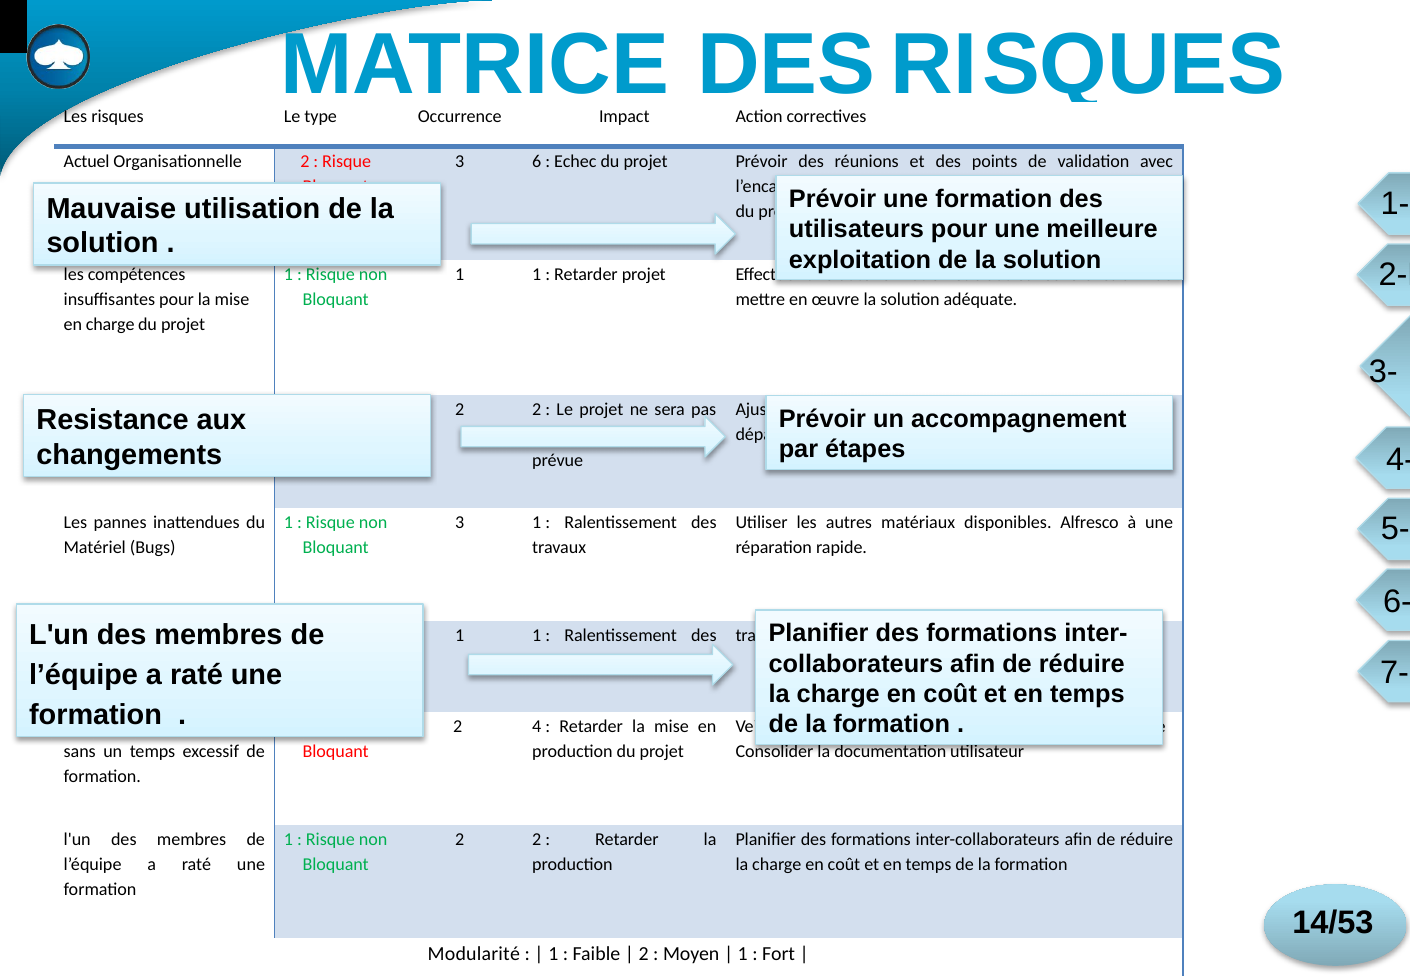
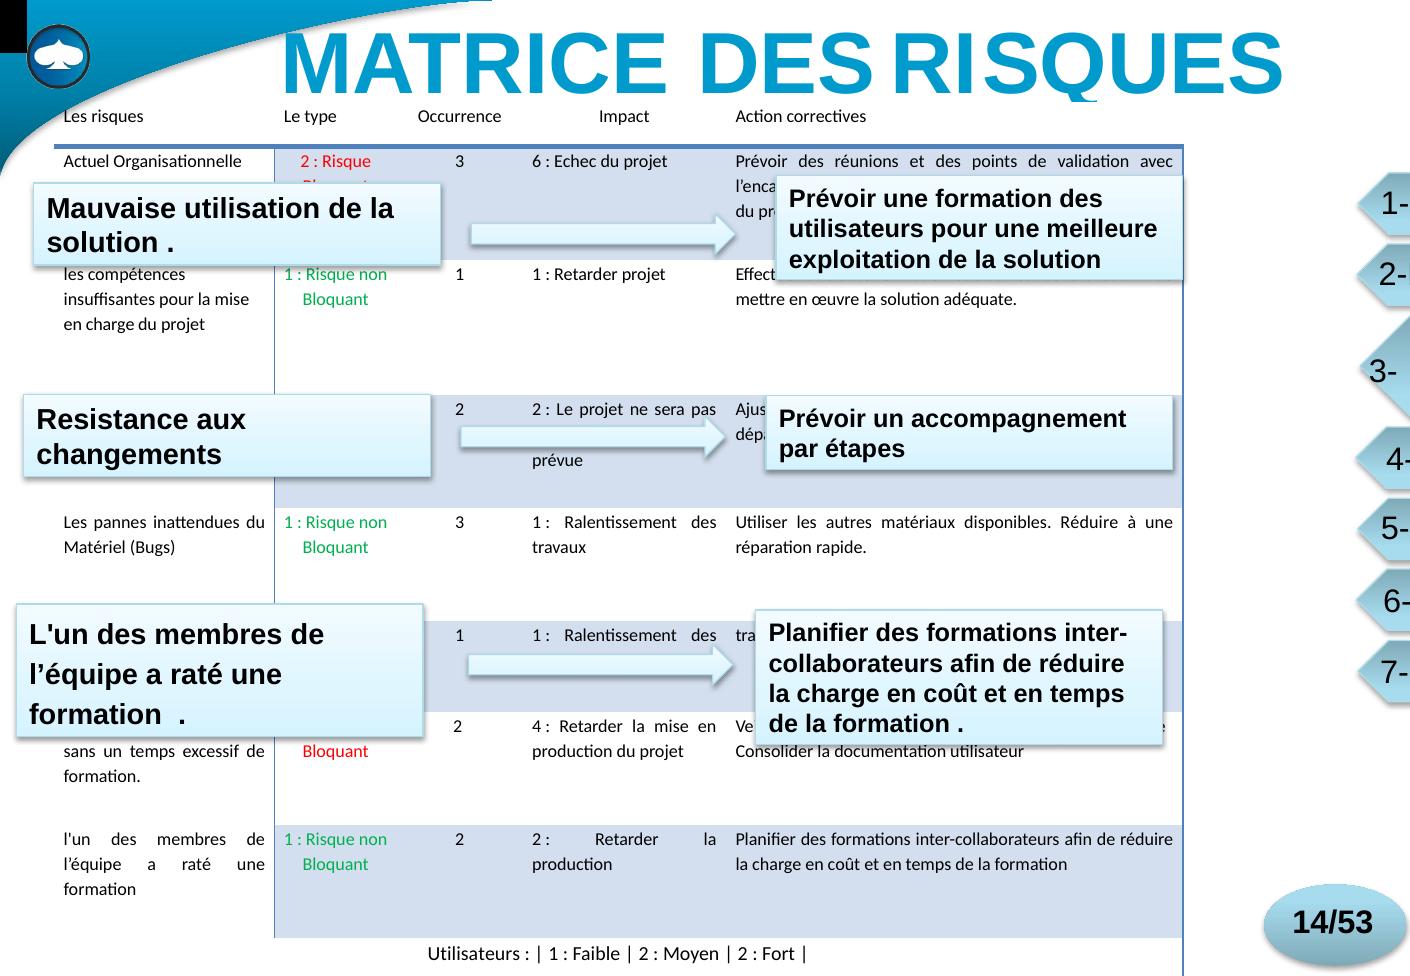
disponibles Alfresco: Alfresco -> Réduire (1089, 523)
Modularité: Modularité -> Utilisateurs (474, 954)
1: 1 -> 2 (743, 954)
